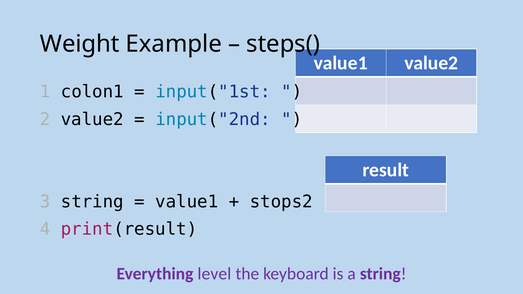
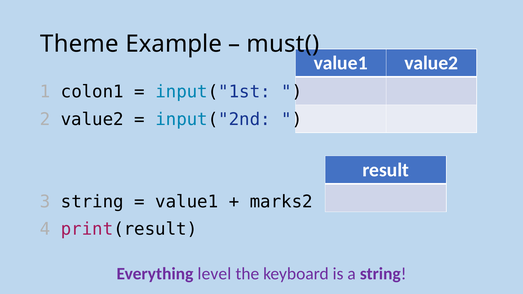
Weight: Weight -> Theme (79, 44)
steps(: steps( -> must( (283, 44)
stops2: stops2 -> marks2 (281, 202)
